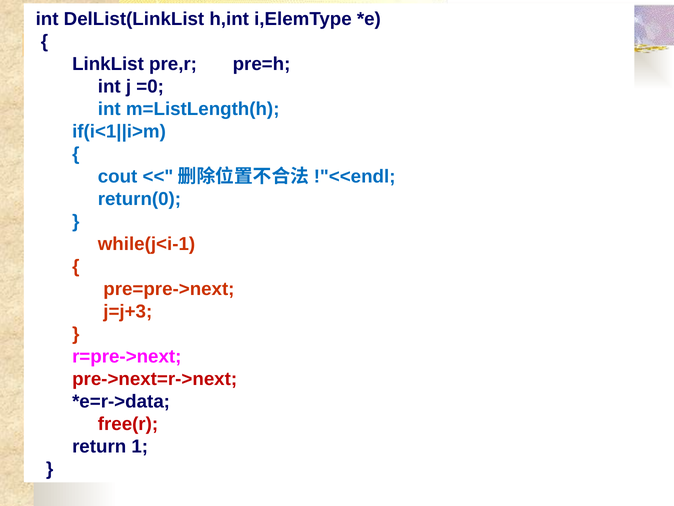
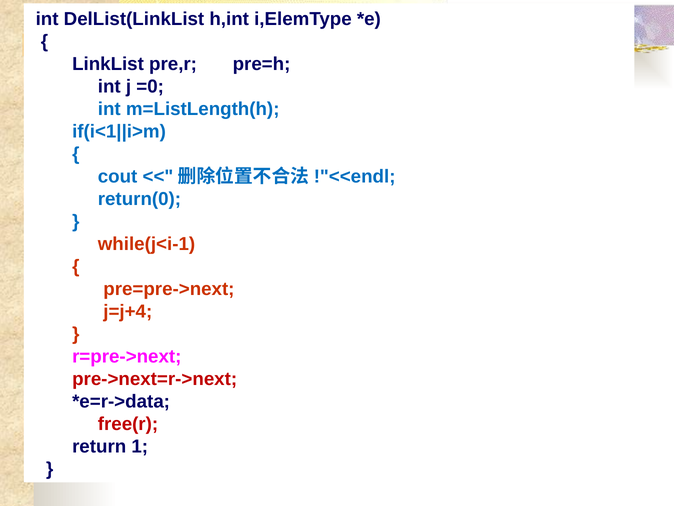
j=j+3: j=j+3 -> j=j+4 (128, 311)
